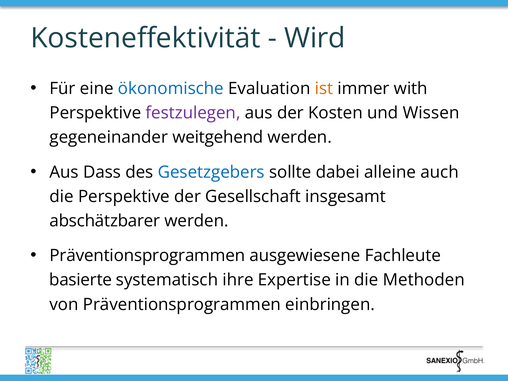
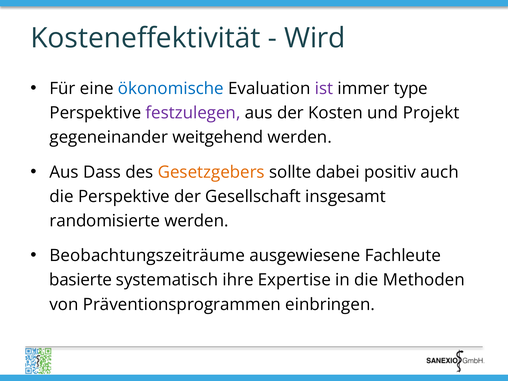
ist colour: orange -> purple (324, 89)
with: with -> type (411, 89)
Wissen: Wissen -> Projekt (431, 113)
Gesetzgebers colour: blue -> orange (211, 172)
alleine: alleine -> positiv (390, 172)
abschätzbarer: abschätzbarer -> randomisierte (105, 221)
Präventionsprogrammen: Präventionsprogrammen -> Beobachtungszeiträume (147, 256)
